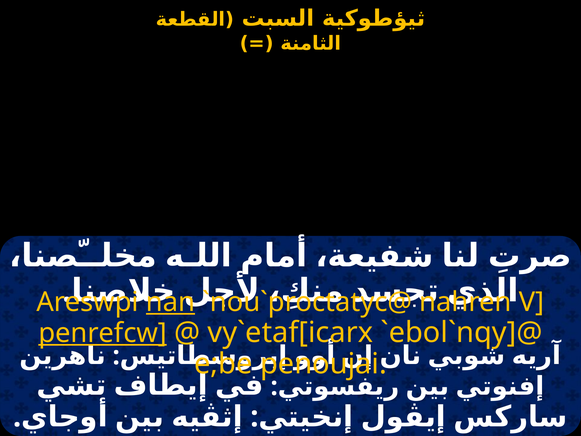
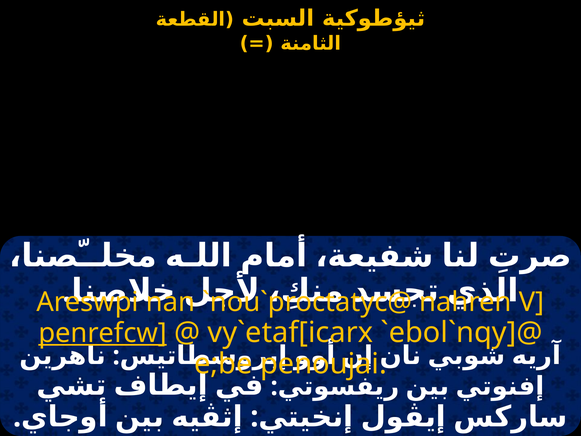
nan underline: present -> none (170, 302)
